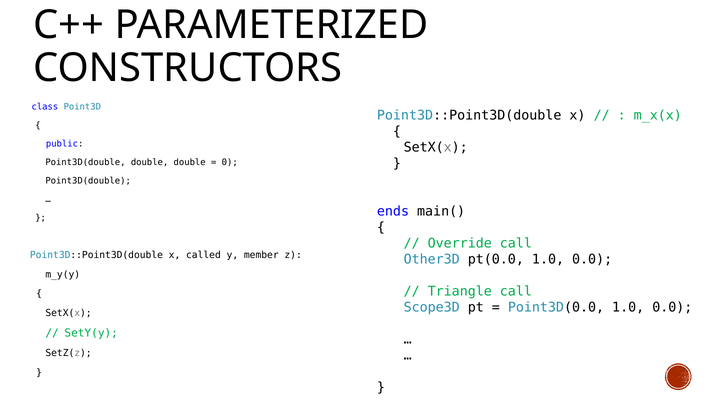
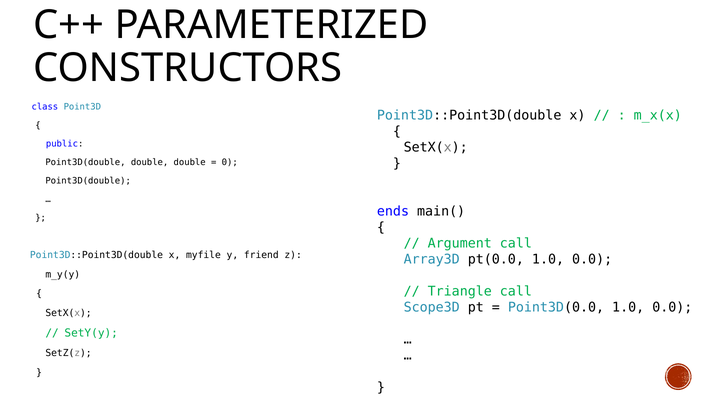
Override: Override -> Argument (460, 244)
called: called -> myfile (203, 255)
member: member -> friend (261, 255)
Other3D: Other3D -> Array3D (432, 260)
